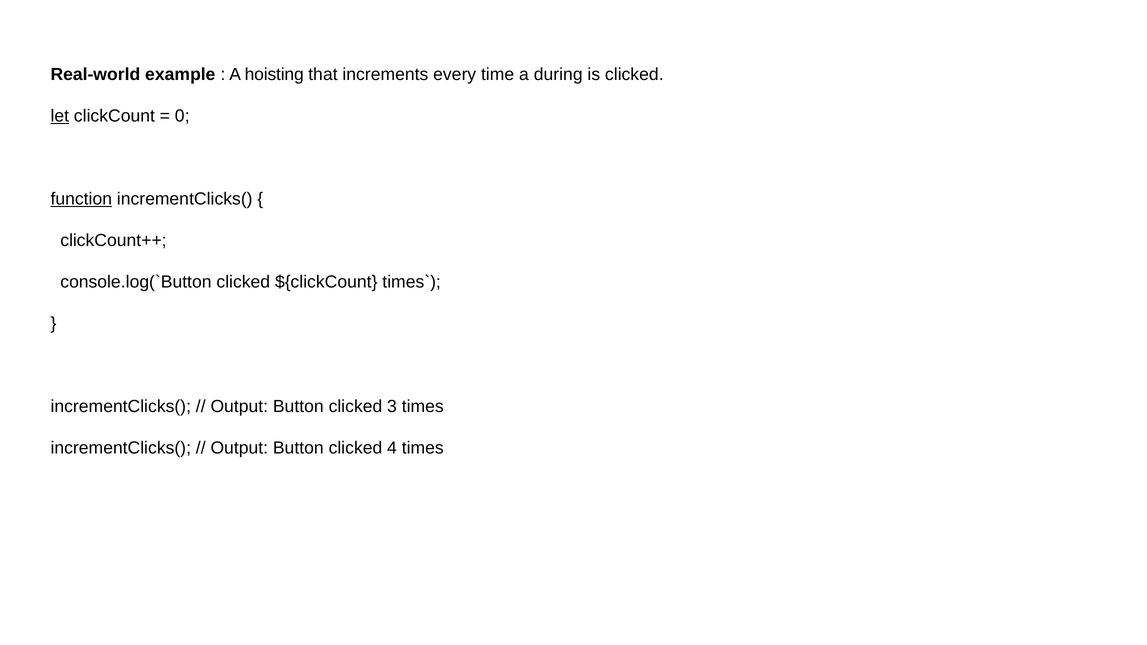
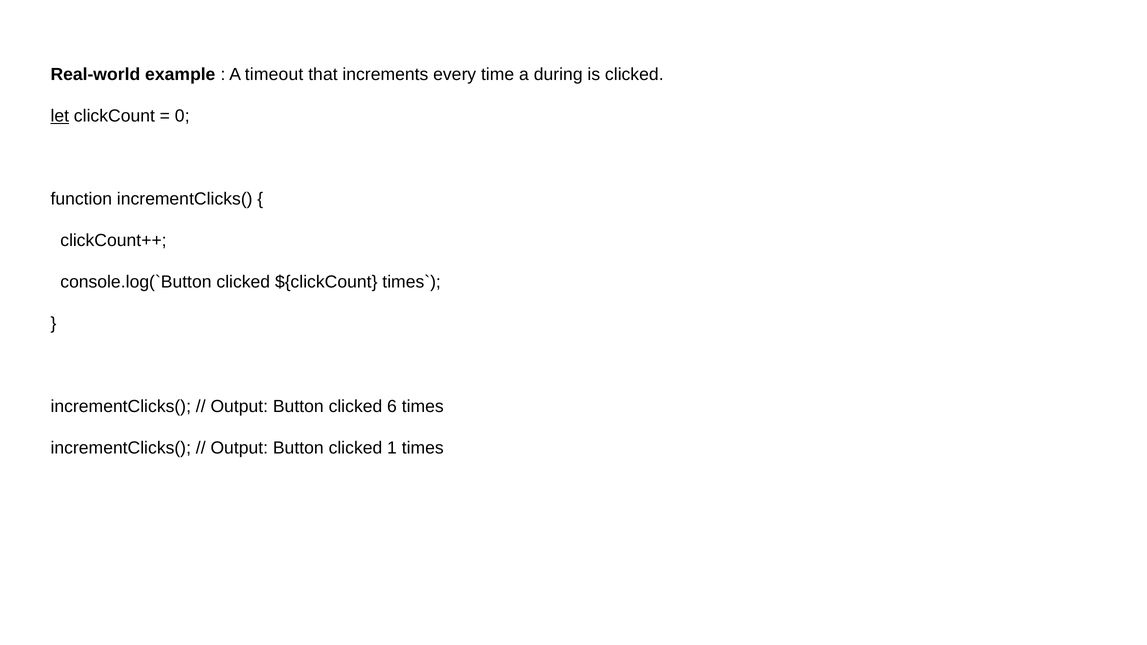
hoisting: hoisting -> timeout (274, 75)
function underline: present -> none (81, 199)
3: 3 -> 6 (392, 407)
4: 4 -> 1 (392, 448)
